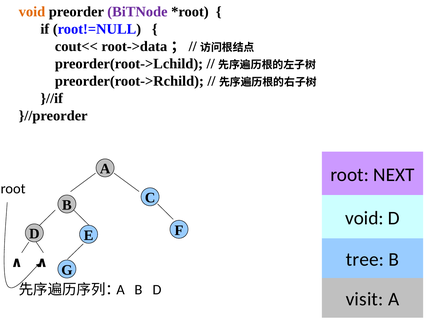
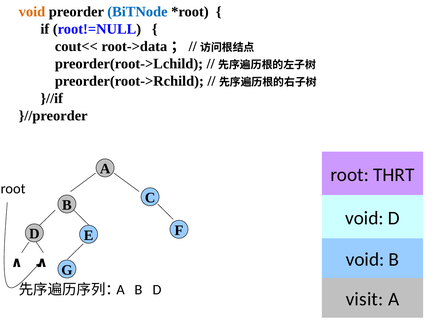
BiTNode colour: purple -> blue (137, 12)
NEXT: NEXT -> THRT (394, 175)
tree: tree -> void (365, 260)
